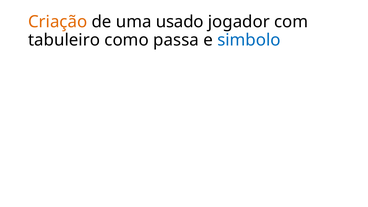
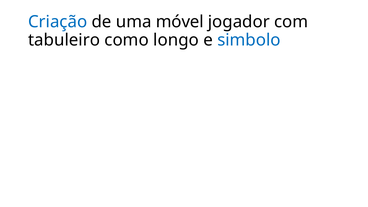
Criação colour: orange -> blue (58, 22)
usado: usado -> móvel (180, 22)
passa: passa -> longo (176, 40)
